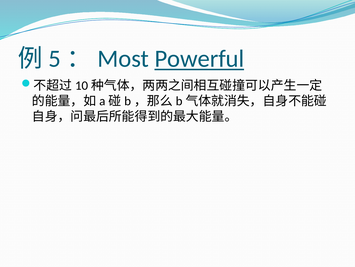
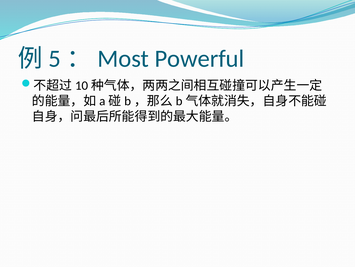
Powerful underline: present -> none (199, 59)
